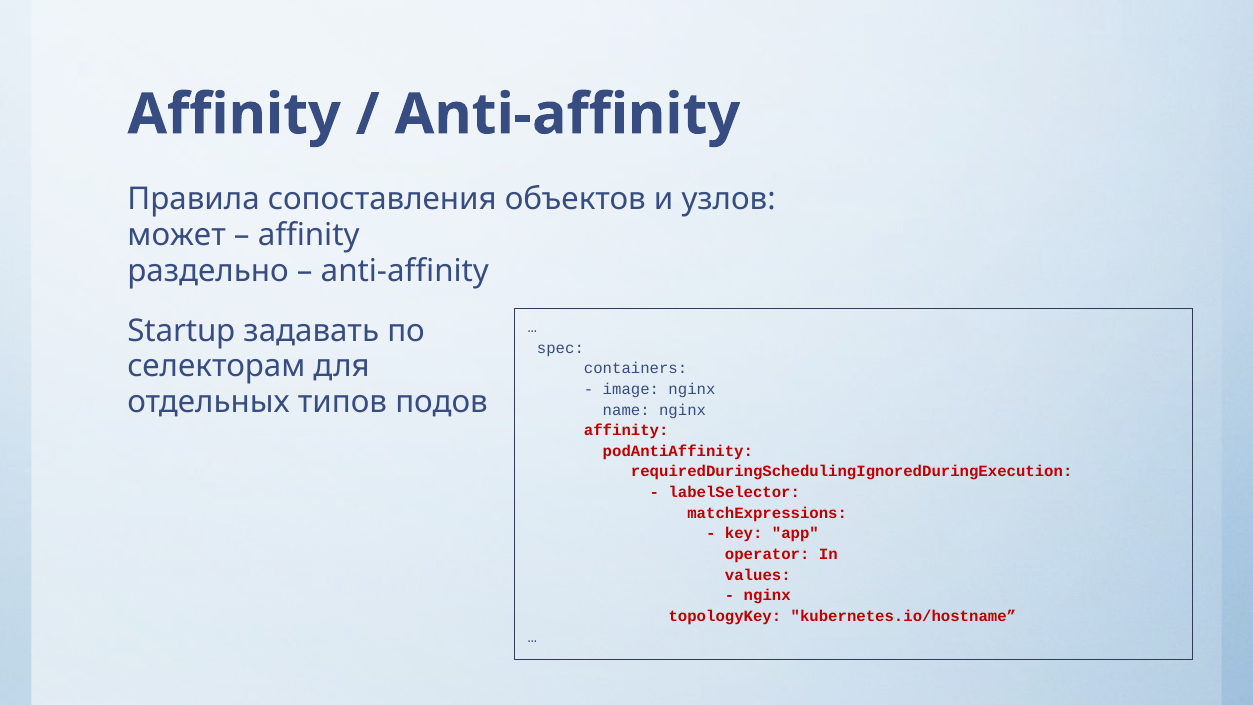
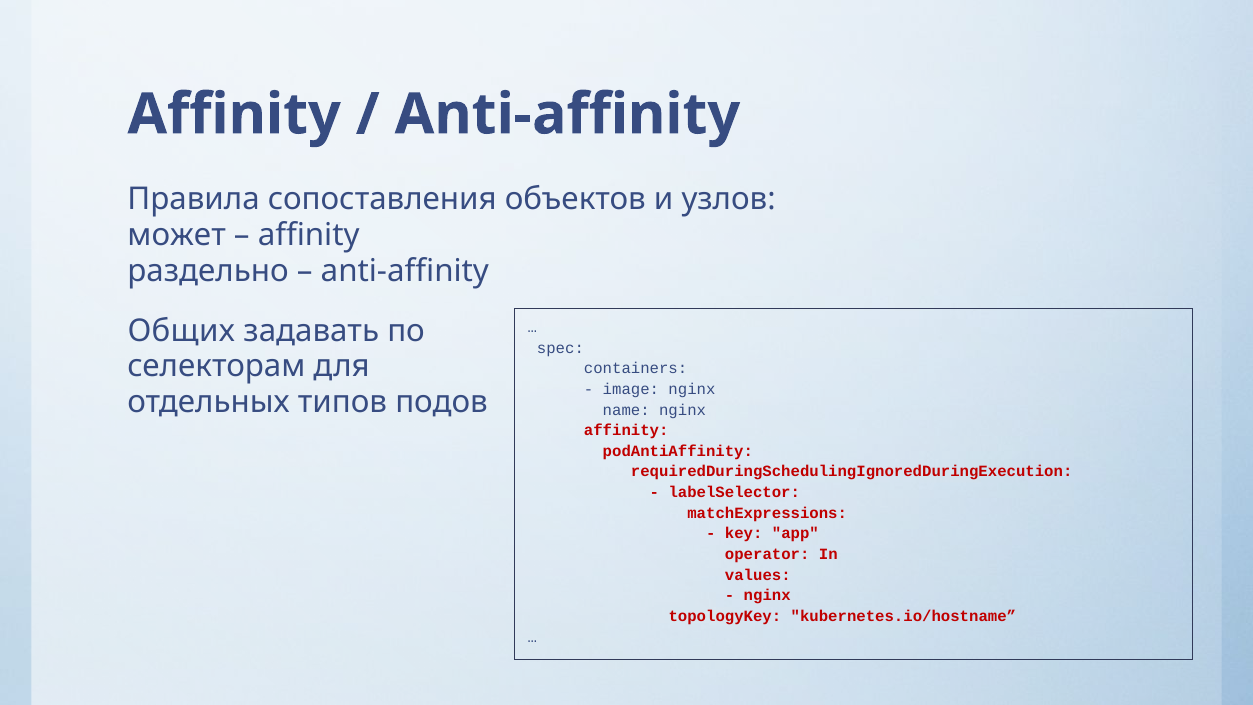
Startup: Startup -> Общих (181, 331)
